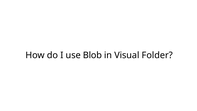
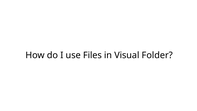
Blob: Blob -> Files (92, 55)
